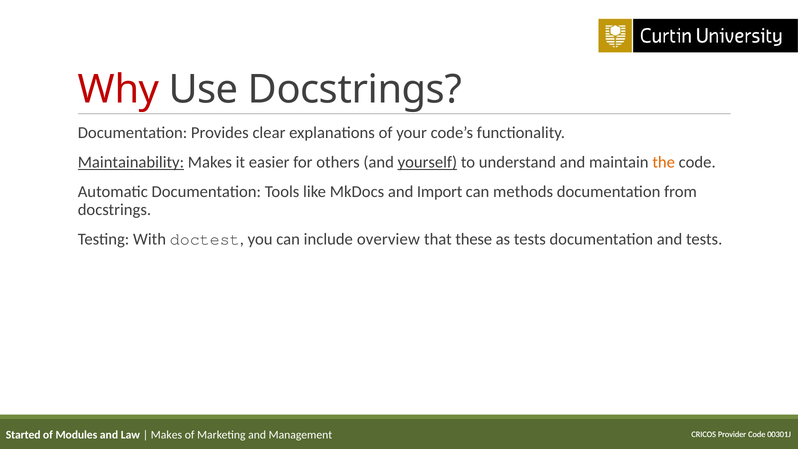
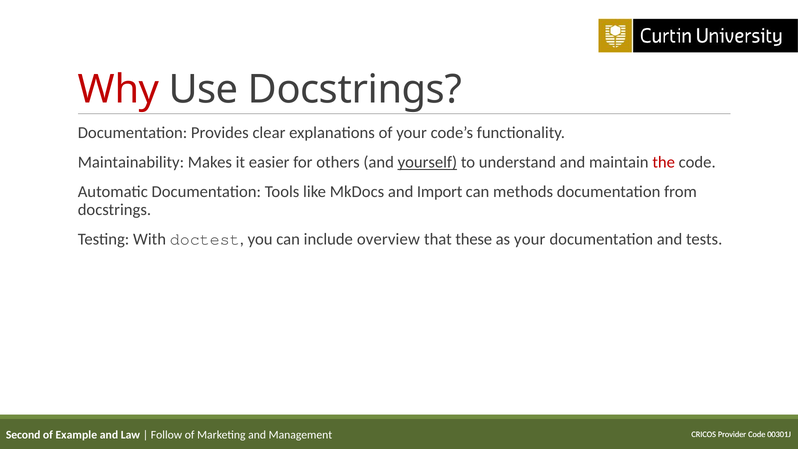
Maintainability underline: present -> none (131, 162)
the colour: orange -> red (664, 162)
as tests: tests -> your (530, 239)
Started: Started -> Second (23, 435)
Modules: Modules -> Example (76, 435)
Makes: Makes -> Follow (166, 435)
